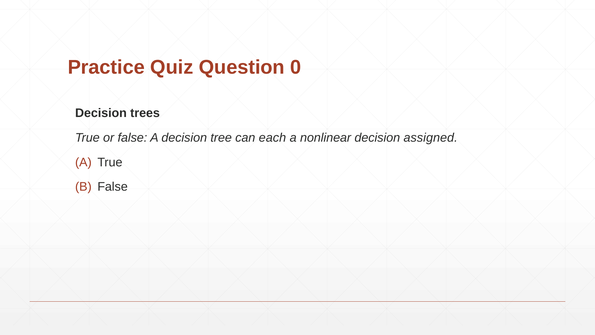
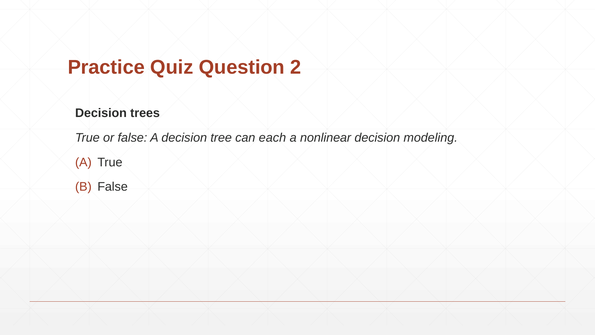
0: 0 -> 2 (296, 67)
assigned: assigned -> modeling (431, 138)
